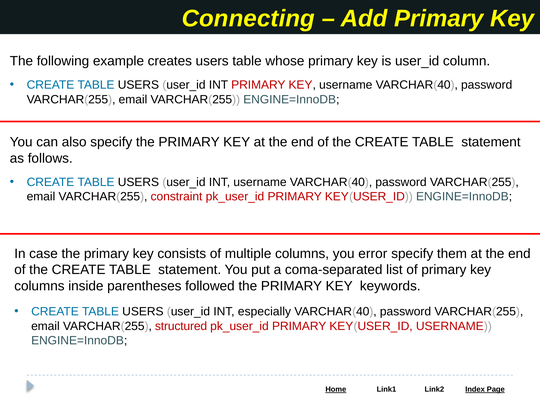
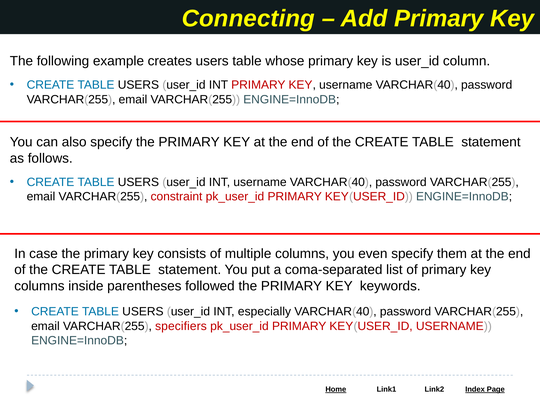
error: error -> even (373, 254)
structured: structured -> specifiers (181, 326)
